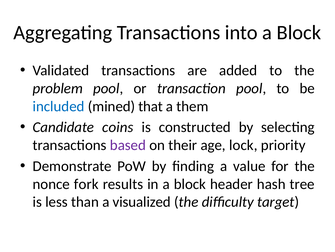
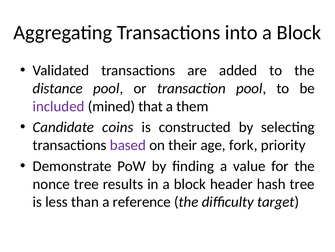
problem: problem -> distance (58, 88)
included colour: blue -> purple (59, 106)
lock: lock -> fork (243, 145)
nonce fork: fork -> tree (86, 184)
visualized: visualized -> reference (142, 201)
